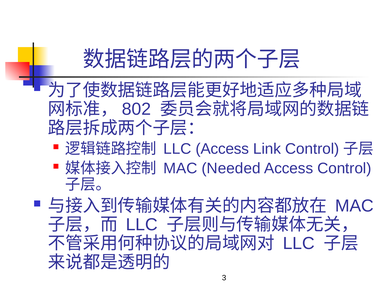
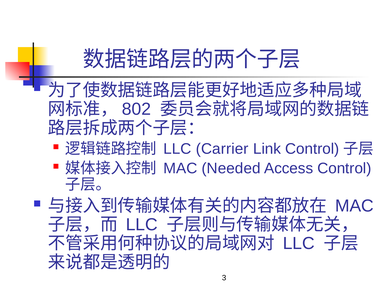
LLC Access: Access -> Carrier (222, 149)
